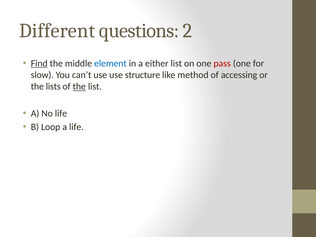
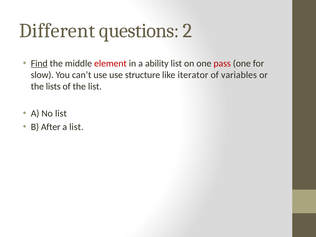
element colour: blue -> red (110, 63)
either: either -> ability (157, 63)
method: method -> iterator (193, 75)
accessing: accessing -> variables (239, 75)
the underline: present -> none (79, 87)
No life: life -> list (61, 114)
Loop: Loop -> After (51, 127)
a life: life -> list (76, 127)
